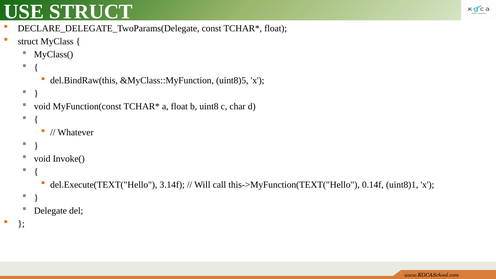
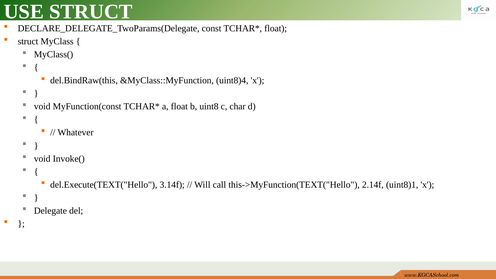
uint8)5: uint8)5 -> uint8)4 (232, 81)
0.14f: 0.14f -> 2.14f (373, 185)
